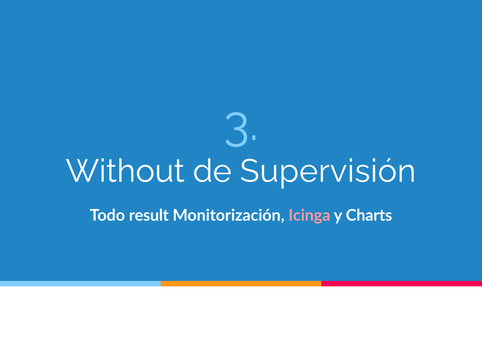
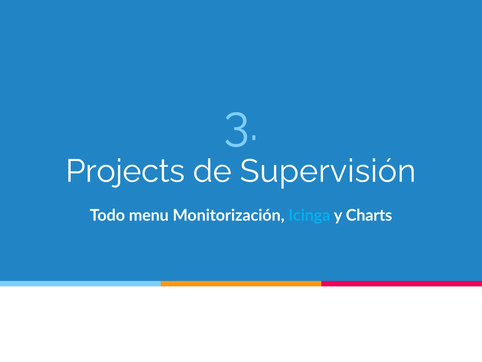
Without: Without -> Projects (125, 171)
result: result -> menu (149, 215)
Icinga colour: pink -> light blue (309, 215)
